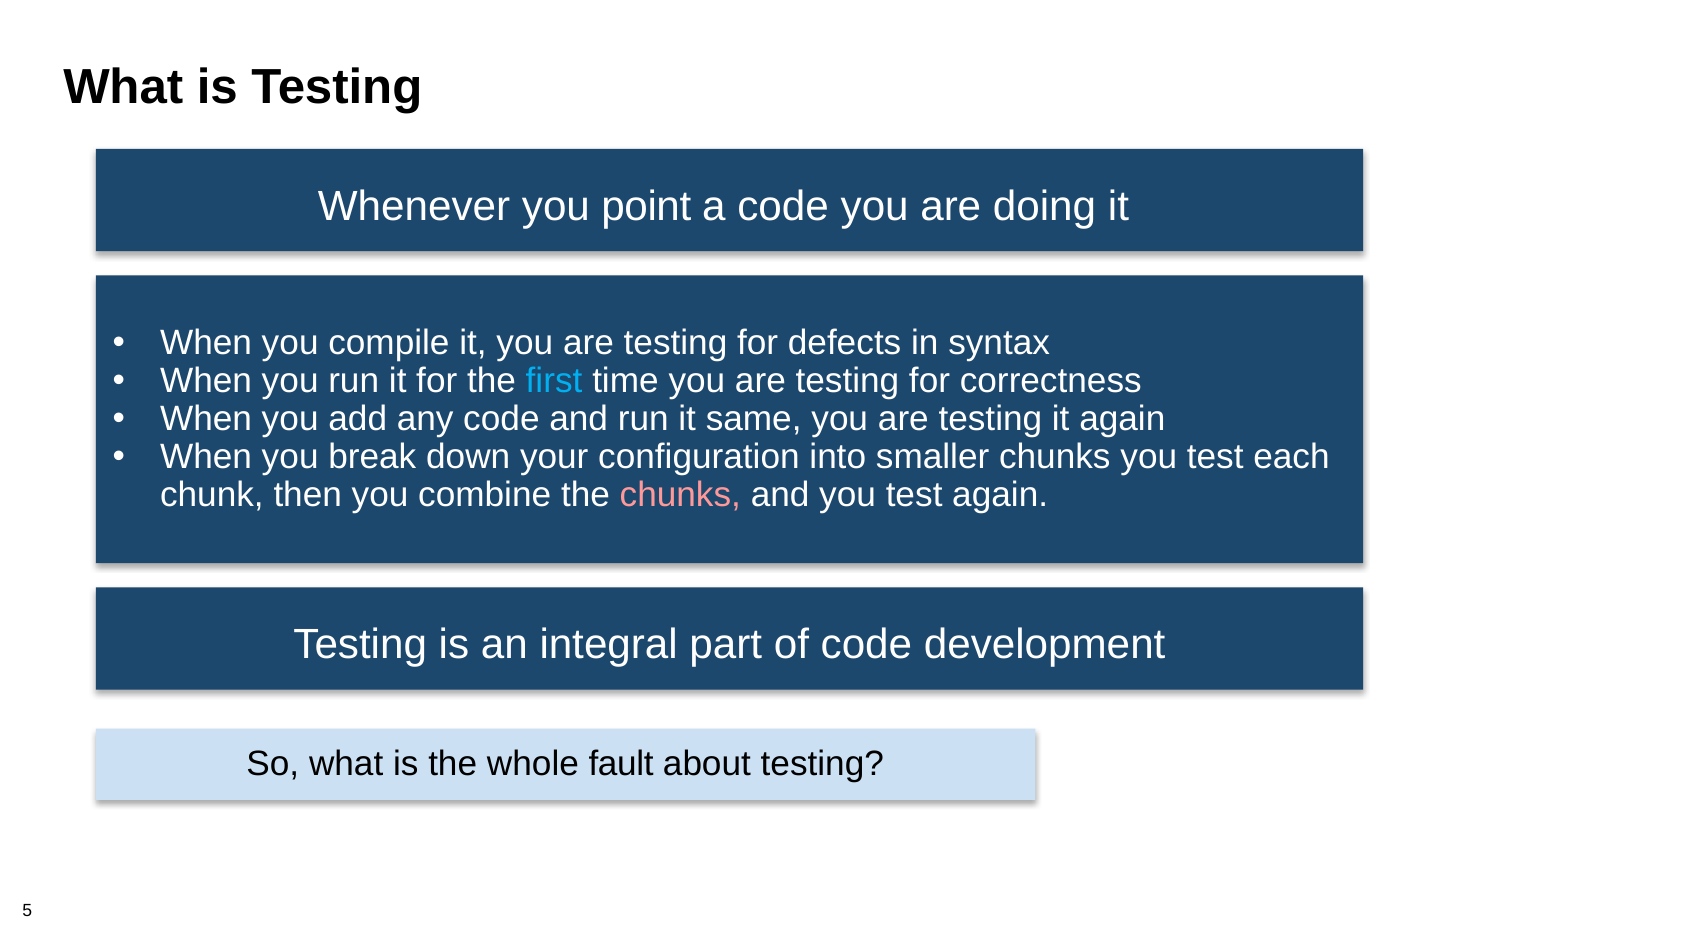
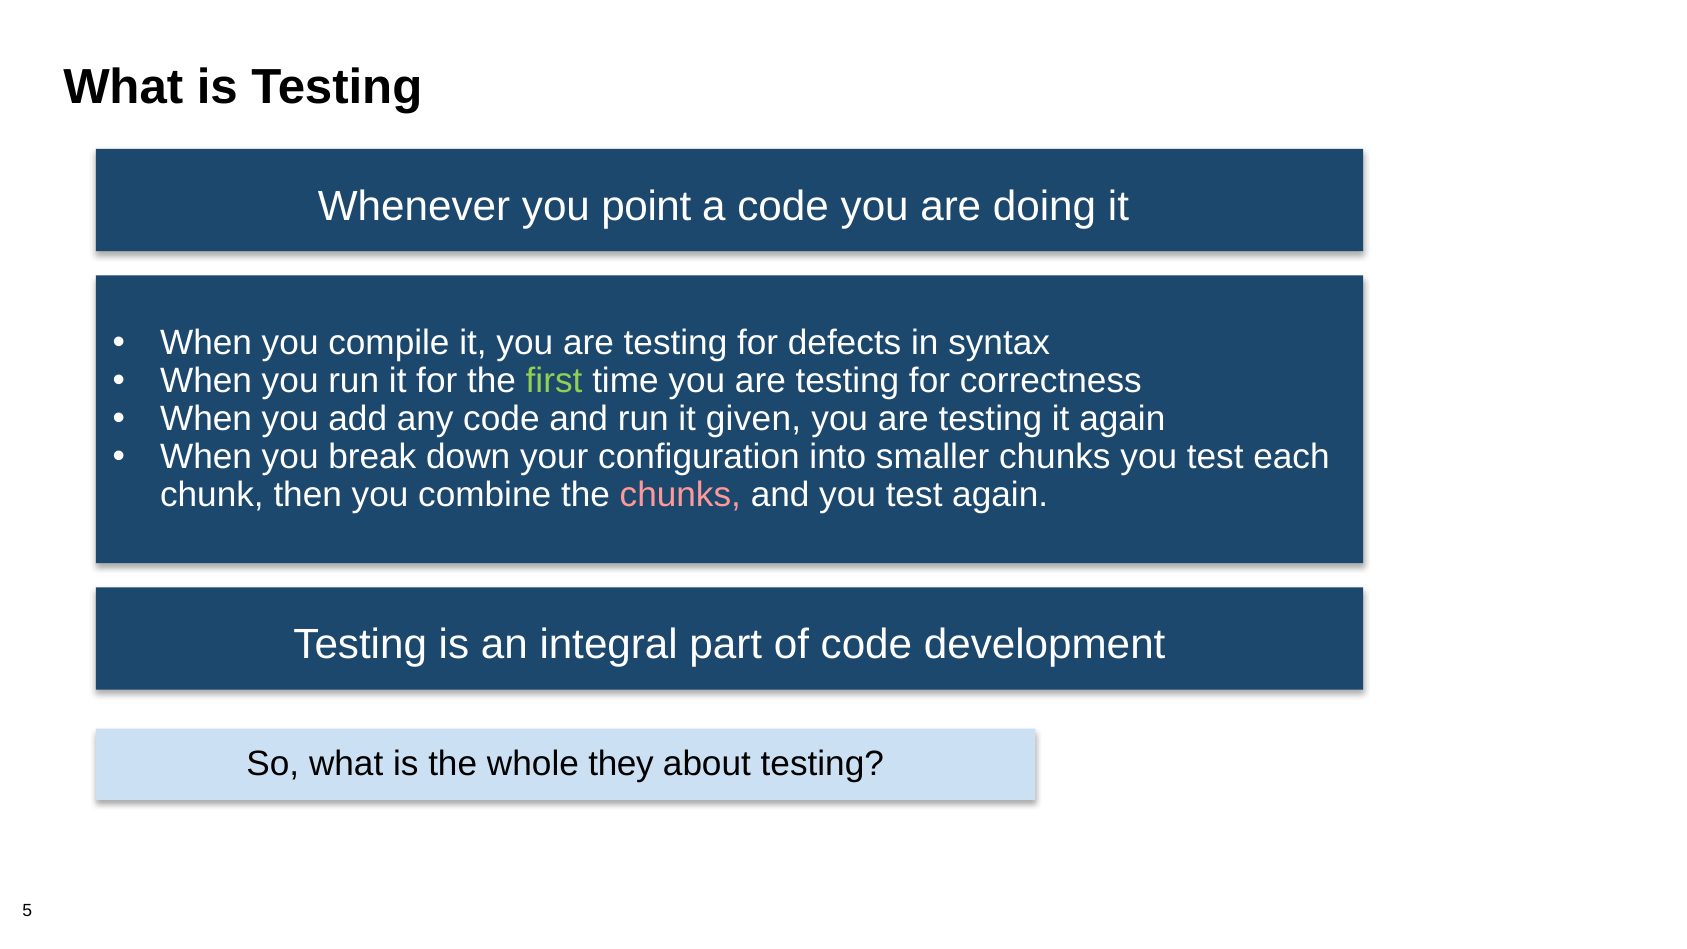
first colour: light blue -> light green (554, 381)
same: same -> given (753, 419)
fault: fault -> they (621, 764)
